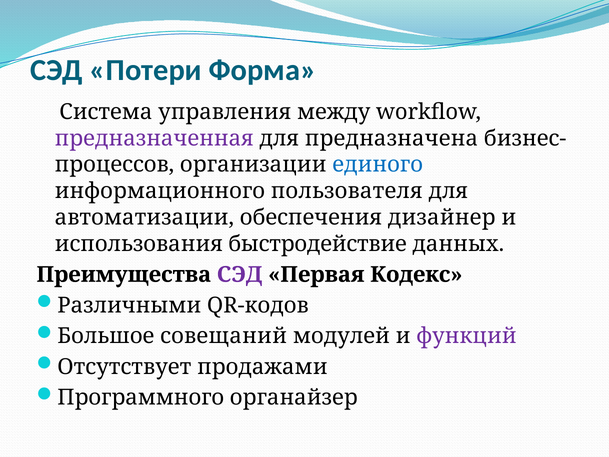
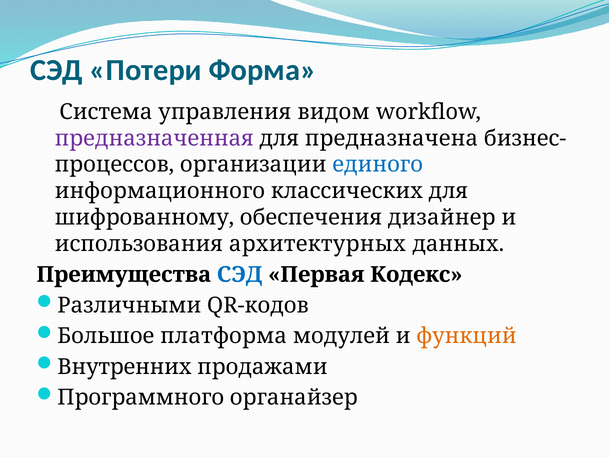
между: между -> видом (334, 112)
пользователя: пользователя -> классических (347, 191)
автоматизации: автоматизации -> шифрованному (144, 217)
быстродействие: быстродействие -> архитектурных (317, 244)
СЭД colour: purple -> blue (240, 274)
совещаний: совещаний -> платформа (224, 336)
функций colour: purple -> orange (466, 336)
Отсутствует: Отсутствует -> Внутренних (124, 367)
